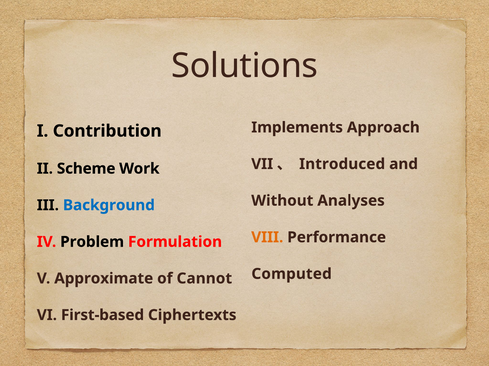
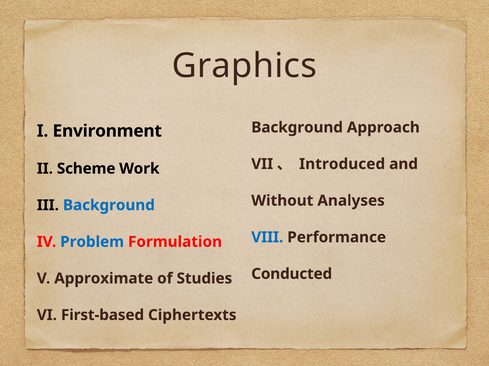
Solutions: Solutions -> Graphics (244, 66)
Implements: Implements -> Background (297, 128)
Contribution: Contribution -> Environment (107, 131)
VIII colour: orange -> blue (267, 238)
Problem colour: black -> blue (92, 242)
Computed: Computed -> Conducted (292, 274)
Cannot: Cannot -> Studies (204, 279)
